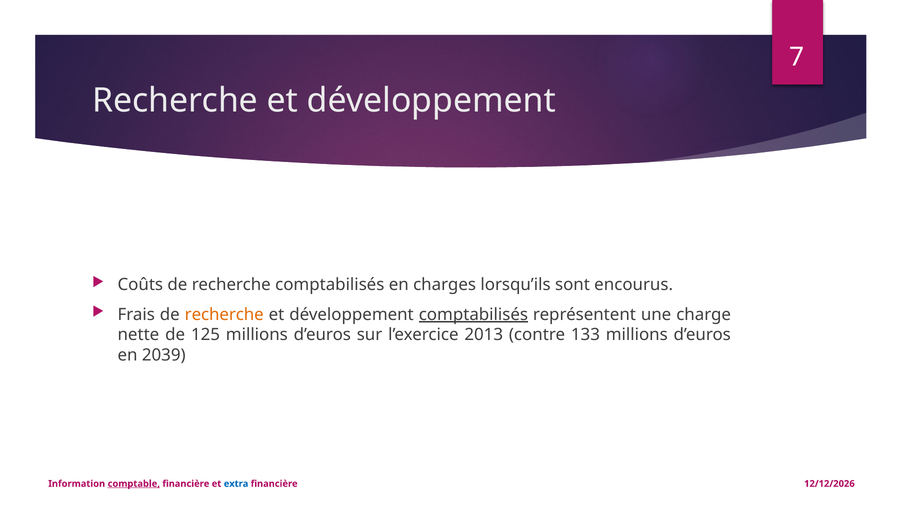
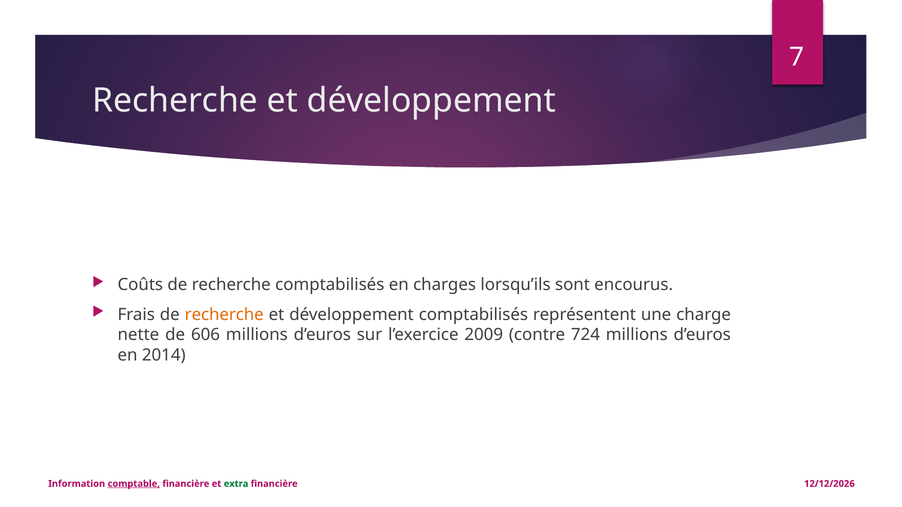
comptabilisés underline: present -> none (473, 315)
125: 125 -> 606 (206, 335)
2013: 2013 -> 2009 (484, 335)
133: 133 -> 724 (585, 335)
2039: 2039 -> 2014 (164, 355)
extra colour: blue -> green (236, 484)
